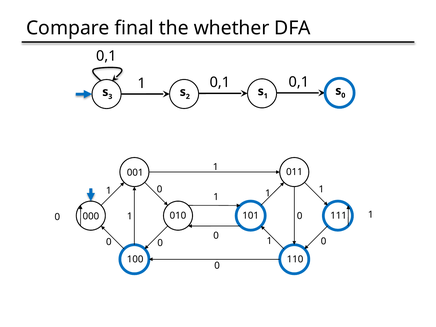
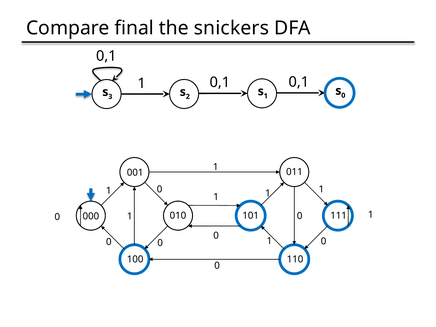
whether: whether -> snickers (231, 28)
